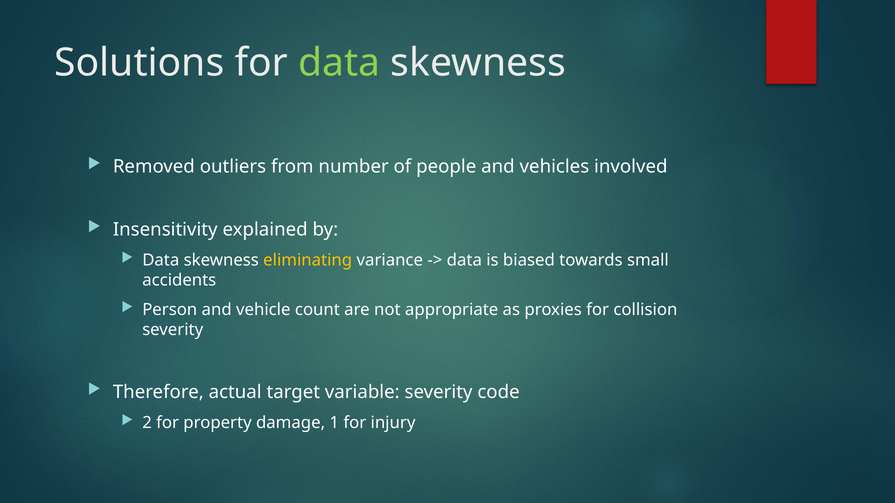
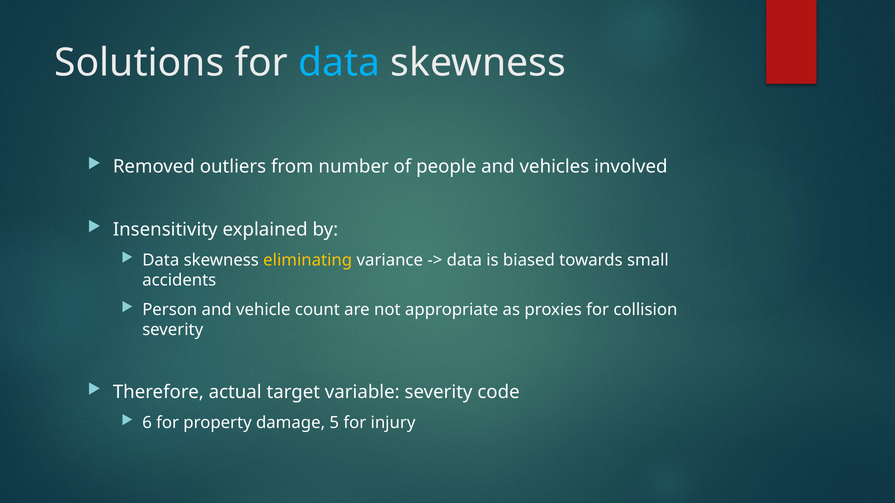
data colour: light green -> light blue (339, 63)
2: 2 -> 6 (147, 423)
1: 1 -> 5 (334, 423)
